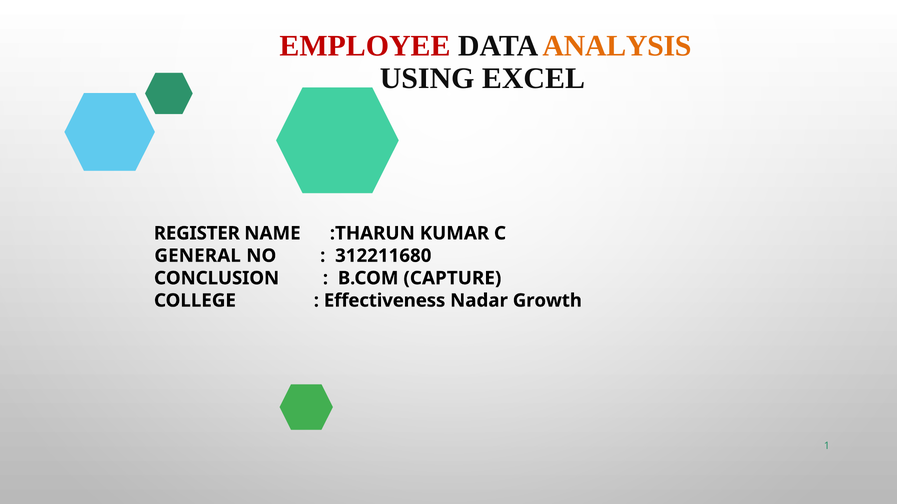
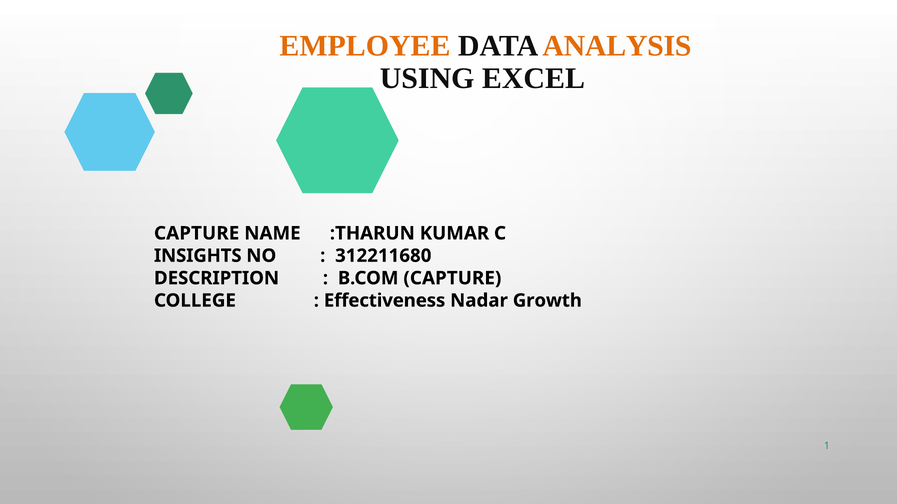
EMPLOYEE colour: red -> orange (365, 46)
REGISTER: REGISTER -> CAPTURE (197, 234)
GENERAL: GENERAL -> INSIGHTS (198, 256)
CONCLUSION: CONCLUSION -> DESCRIPTION (217, 278)
